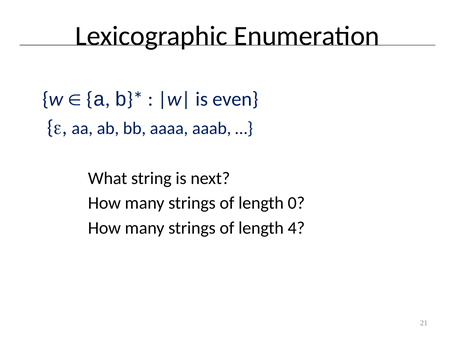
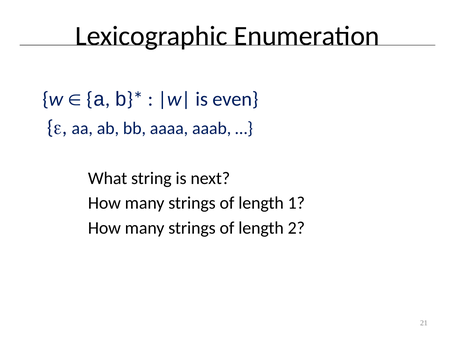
0: 0 -> 1 (296, 203)
4: 4 -> 2 (296, 228)
